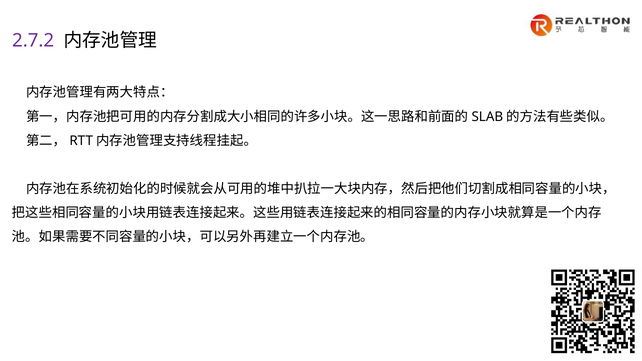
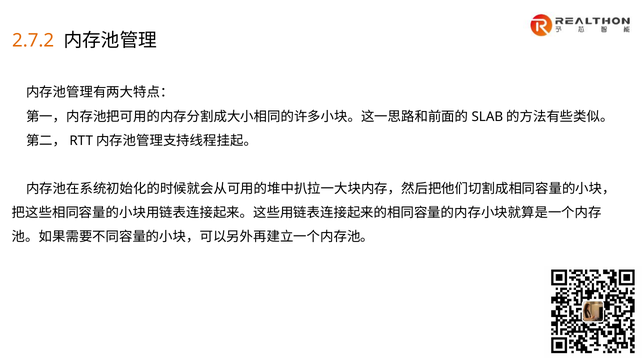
2.7.2 colour: purple -> orange (33, 40)
